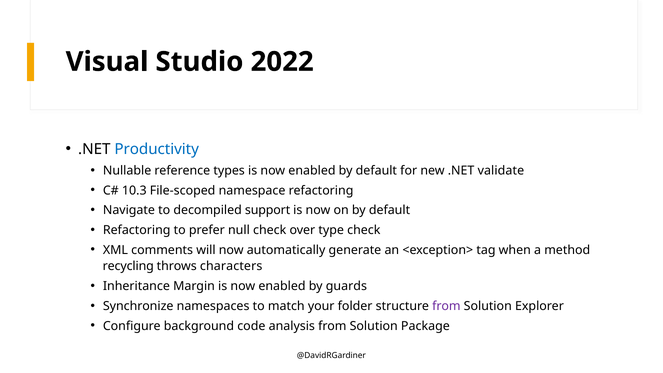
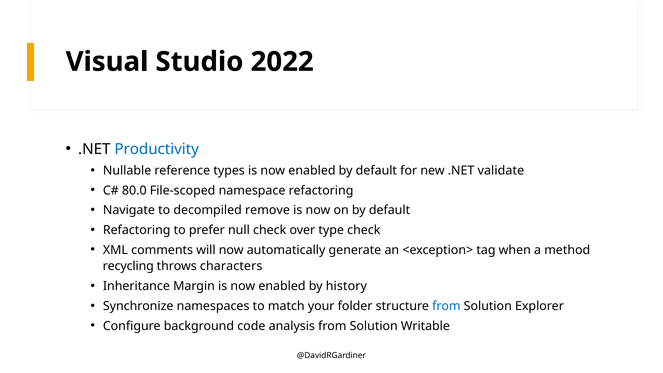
10.3: 10.3 -> 80.0 (134, 190)
support: support -> remove (267, 210)
guards: guards -> history (346, 286)
from colour: purple -> blue (446, 306)
Package: Package -> Writable (425, 326)
